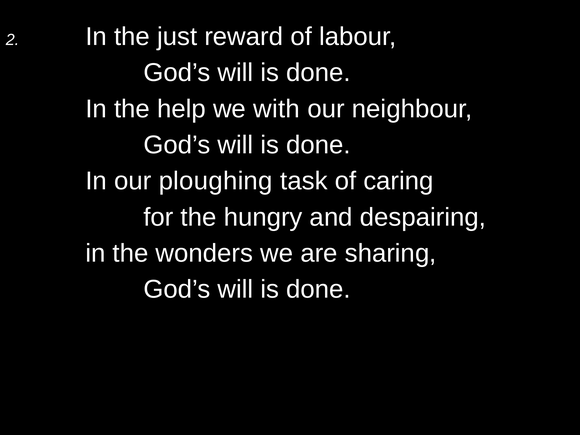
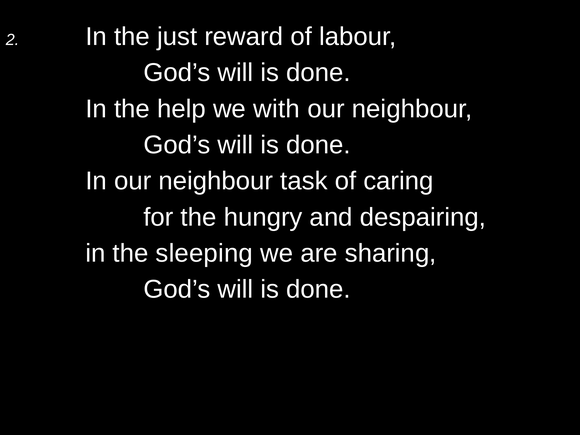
In our ploughing: ploughing -> neighbour (216, 181)
wonders: wonders -> sleeping (204, 253)
